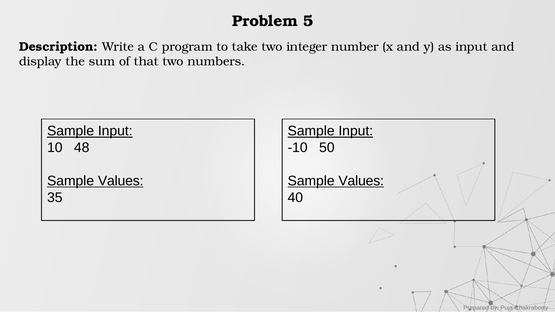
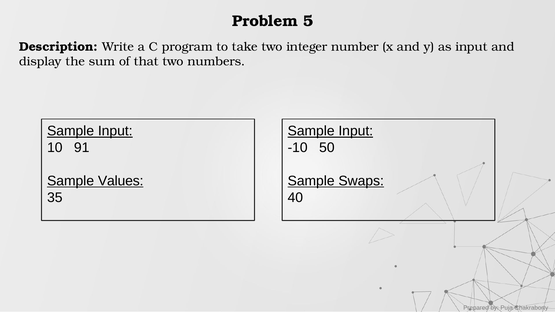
48: 48 -> 91 (82, 148)
Values: Values -> Swaps (361, 181)
